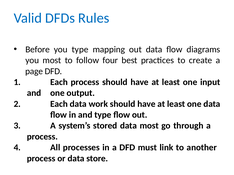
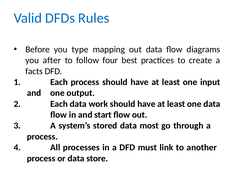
you most: most -> after (52, 60)
page: page -> facts (34, 71)
and type: type -> start (103, 115)
